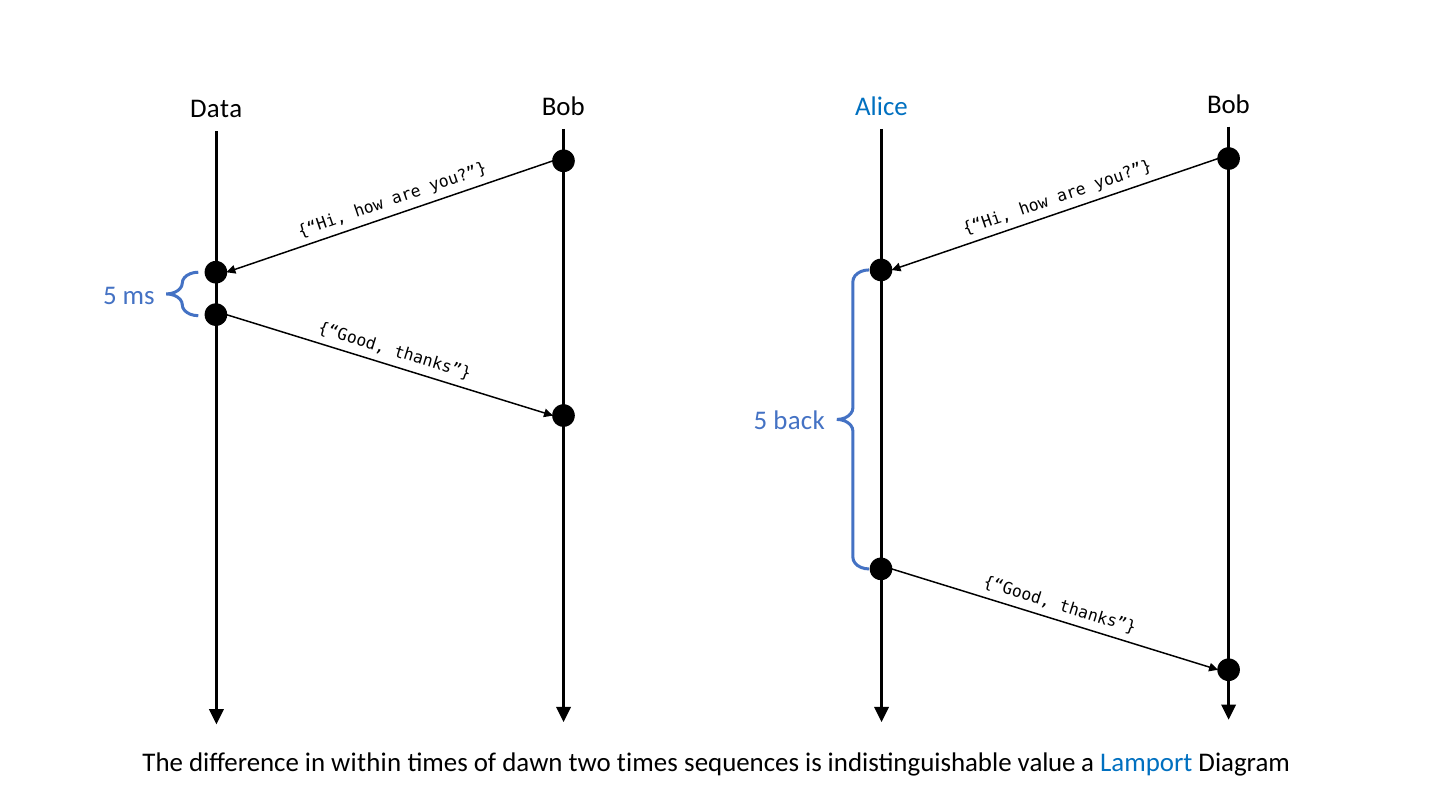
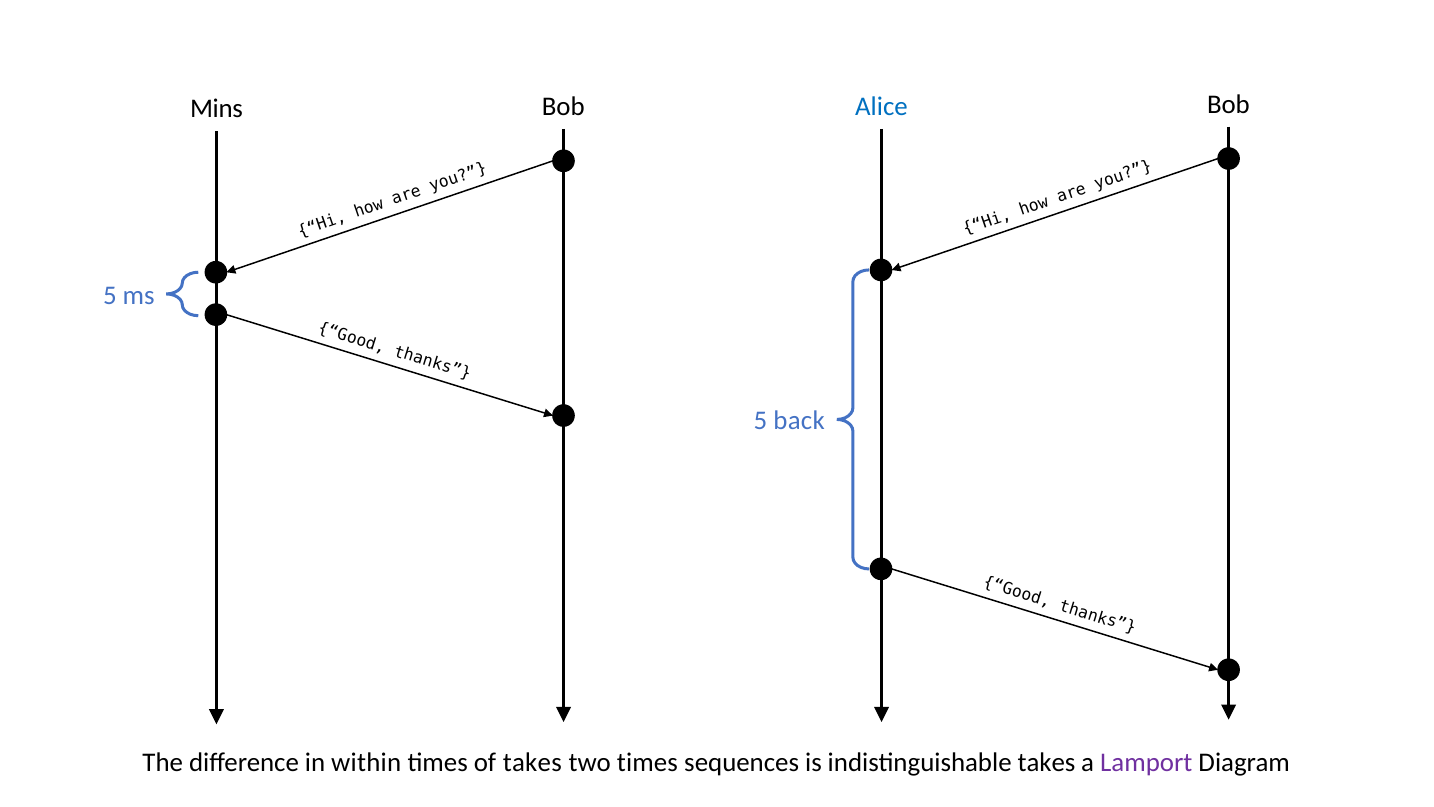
Data: Data -> Mins (216, 109)
of dawn: dawn -> takes (532, 762)
indistinguishable value: value -> takes (1046, 762)
Lamport colour: blue -> purple (1146, 762)
